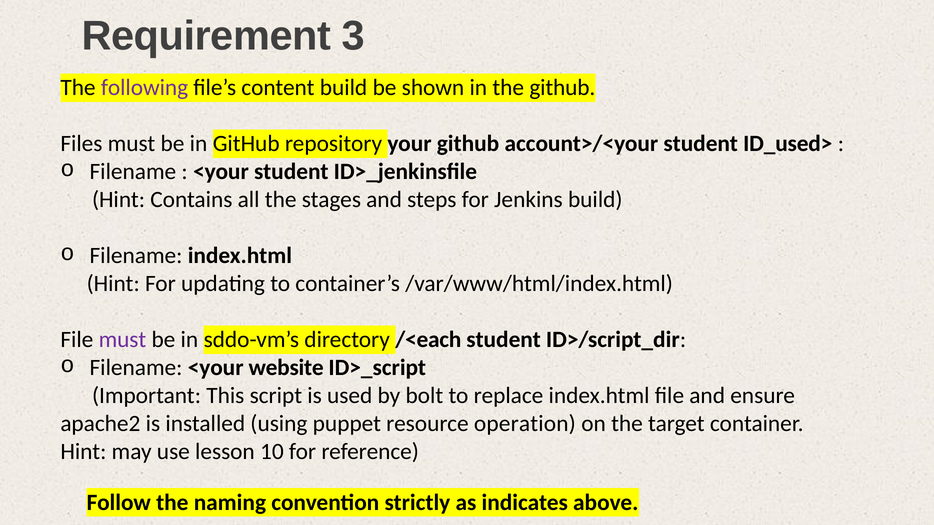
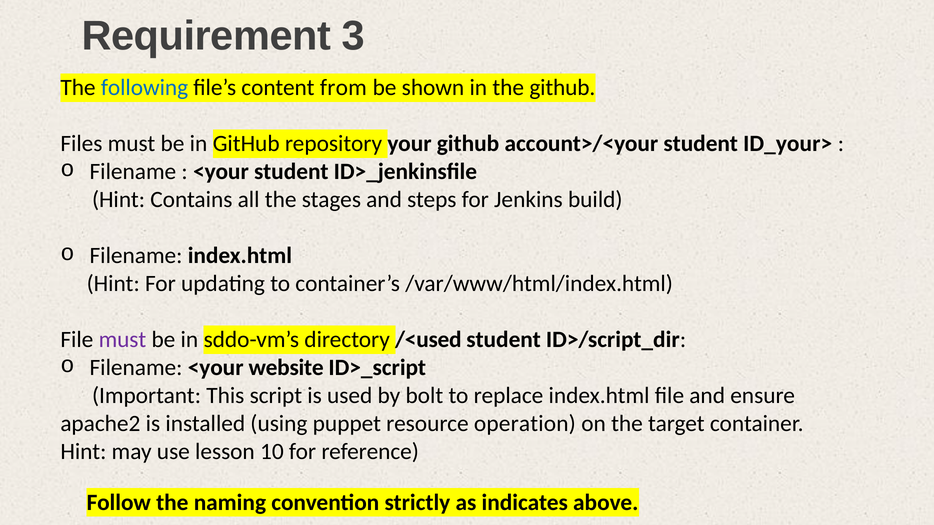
following colour: purple -> blue (145, 88)
content build: build -> from (343, 88)
ID_used>: ID_used> -> ID_your> (788, 144)
/<each: /<each -> /<used (428, 340)
